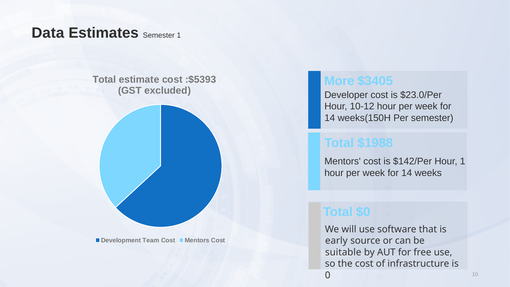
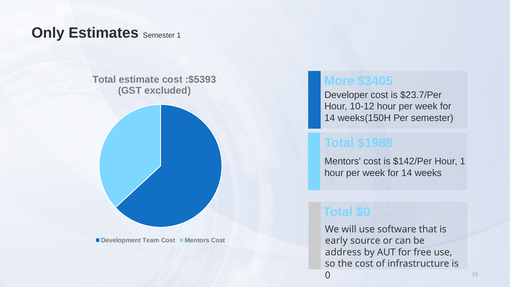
Data: Data -> Only (48, 33)
$23.0/Per: $23.0/Per -> $23.7/Per (421, 95)
suitable: suitable -> address (343, 252)
